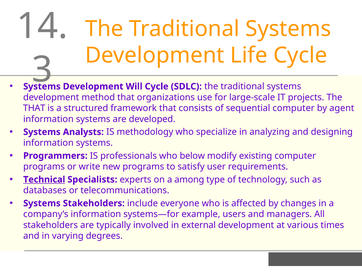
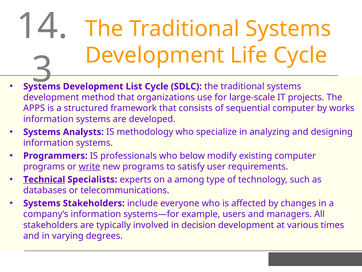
Will: Will -> List (134, 86)
THAT: THAT -> APPS (34, 108)
agent: agent -> works (342, 108)
write underline: none -> present (89, 166)
external: external -> decision (199, 225)
